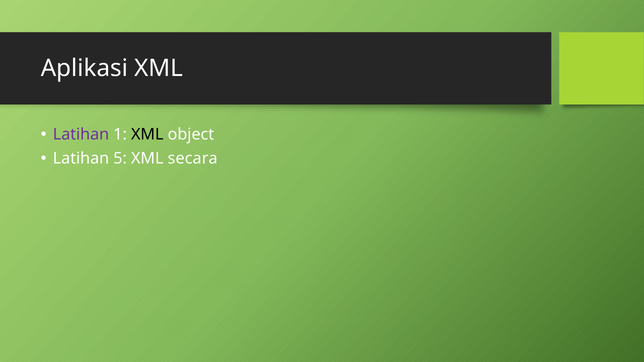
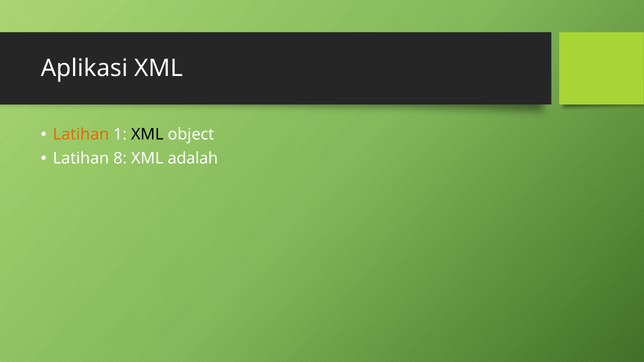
Latihan colour: purple -> orange (81, 134)
5: 5 -> 8 (120, 159)
secara: secara -> adalah (193, 159)
